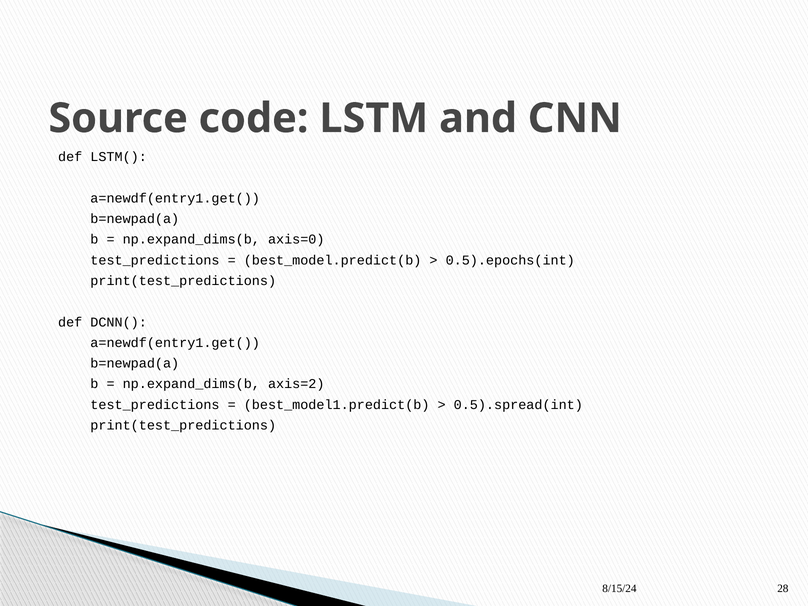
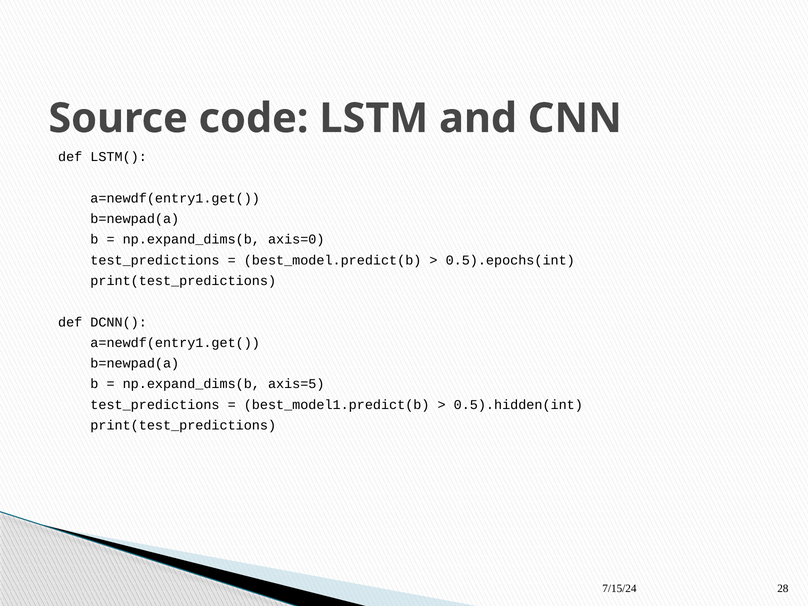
axis=2: axis=2 -> axis=5 (296, 384)
0.5).spread(int: 0.5).spread(int -> 0.5).hidden(int (518, 405)
8/15/24: 8/15/24 -> 7/15/24 (619, 589)
